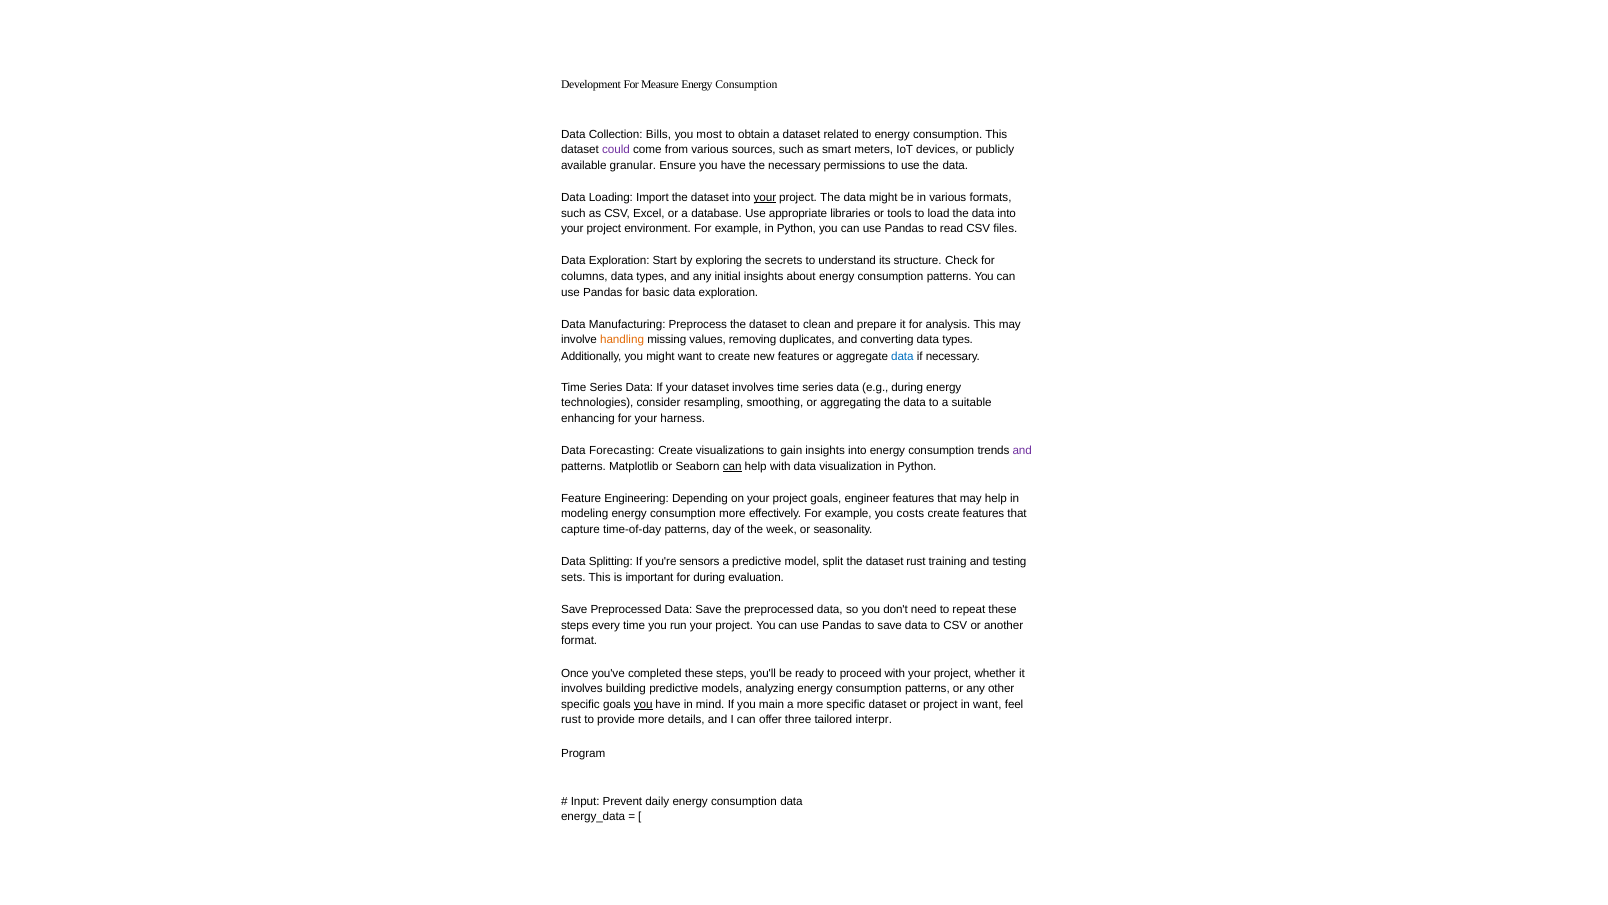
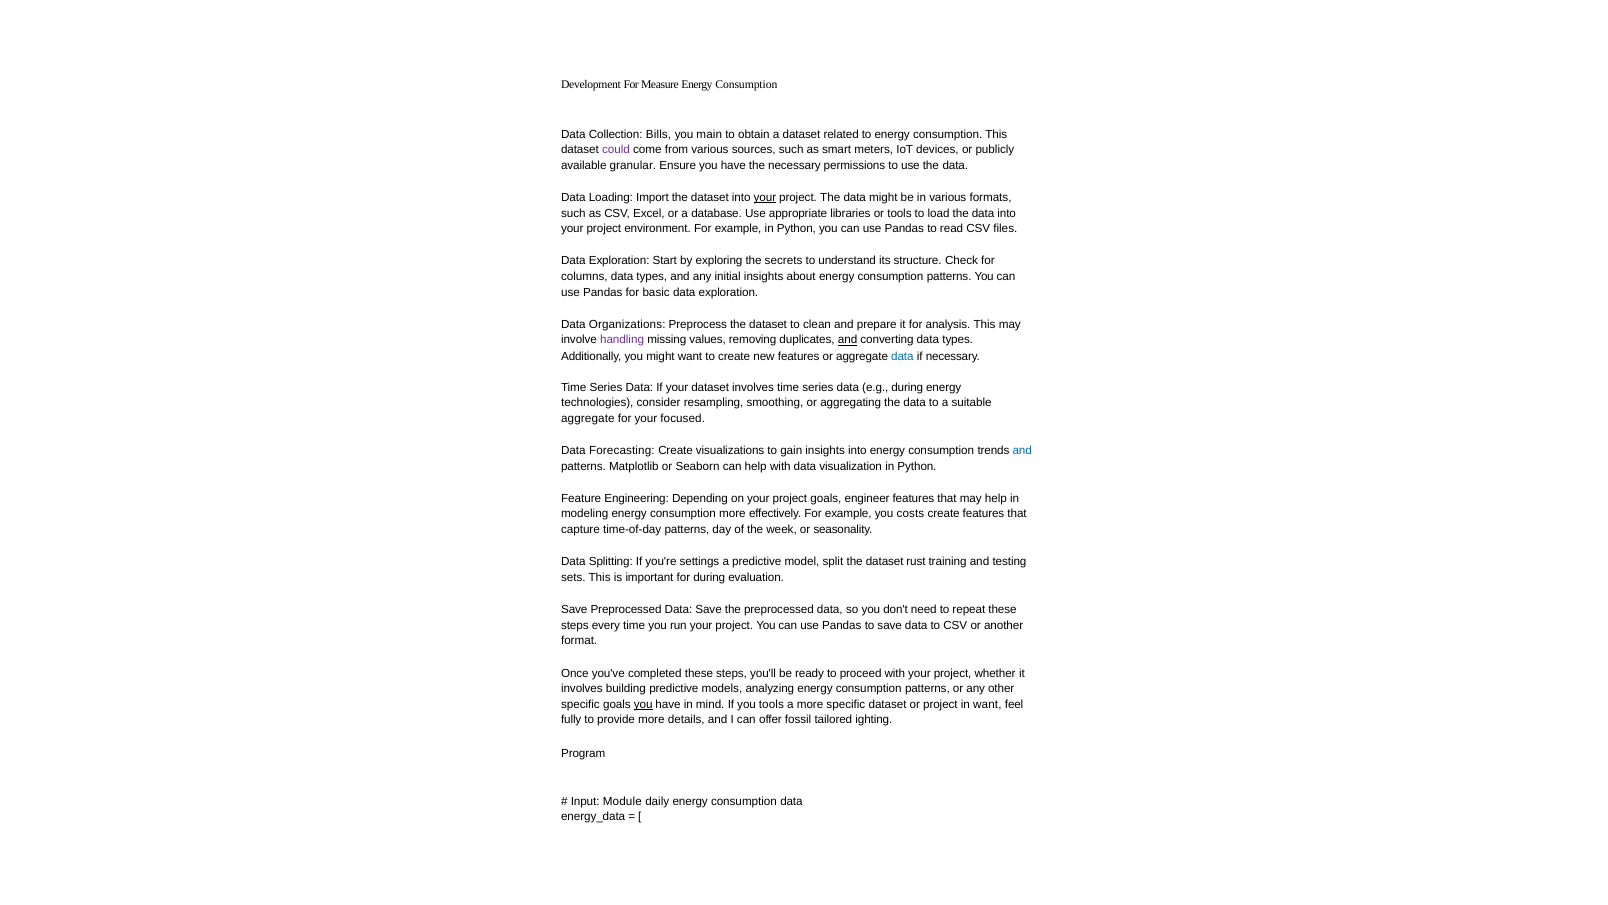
most: most -> main (709, 134)
Manufacturing: Manufacturing -> Organizations (627, 325)
handling colour: orange -> purple (622, 340)
and underline: none -> present (848, 340)
enhancing: enhancing -> aggregate (588, 418)
harness: harness -> focused (683, 418)
and colour: purple -> blue (1022, 451)
can underline: present -> none (732, 466)
sensors: sensors -> settings (699, 562)
you main: main -> tools (771, 704)
rust: rust -> fully (571, 720)
three: three -> fossil (798, 720)
interpr: interpr -> ighting (874, 720)
Prevent: Prevent -> Module (622, 801)
